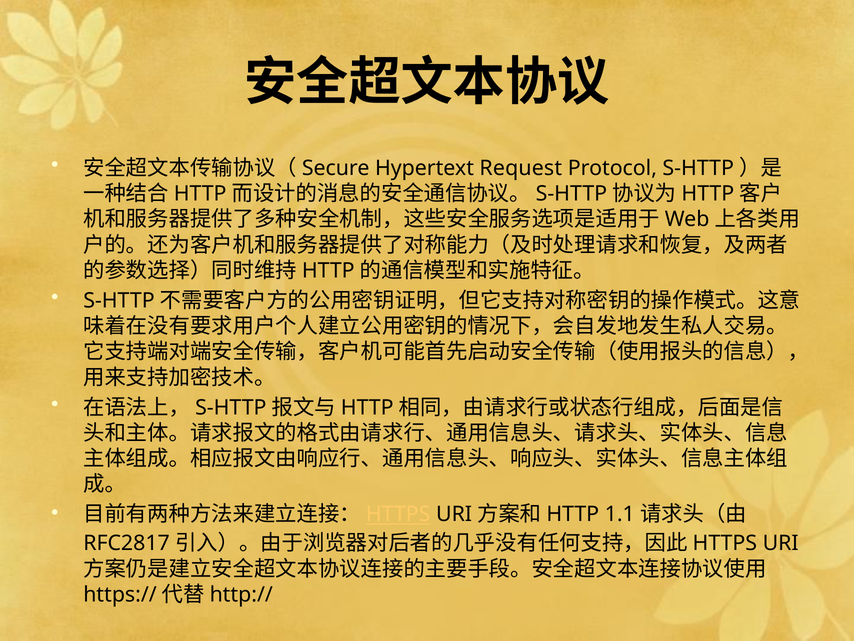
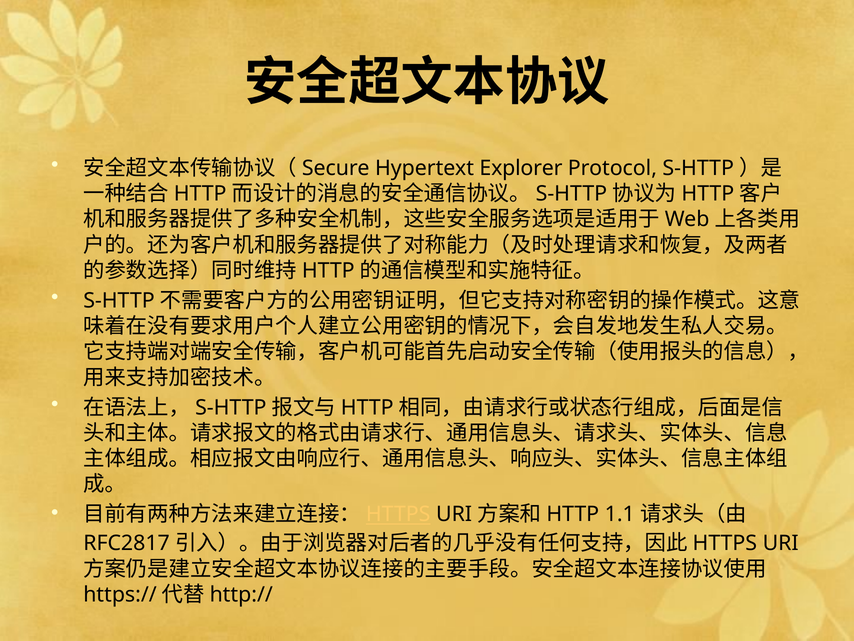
Request: Request -> Explorer (521, 168)
